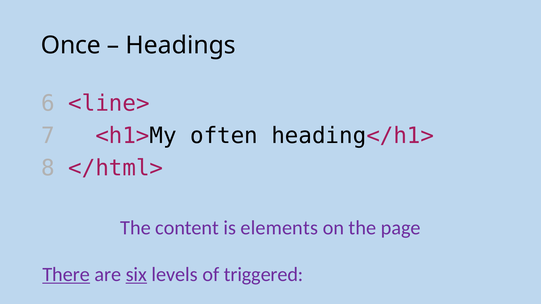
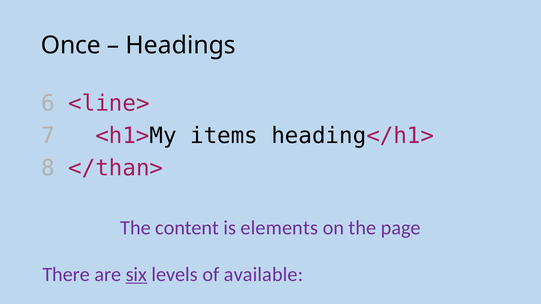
often: often -> items (224, 136)
</html>: </html> -> </than> (116, 168)
There underline: present -> none (66, 275)
triggered: triggered -> available (264, 275)
